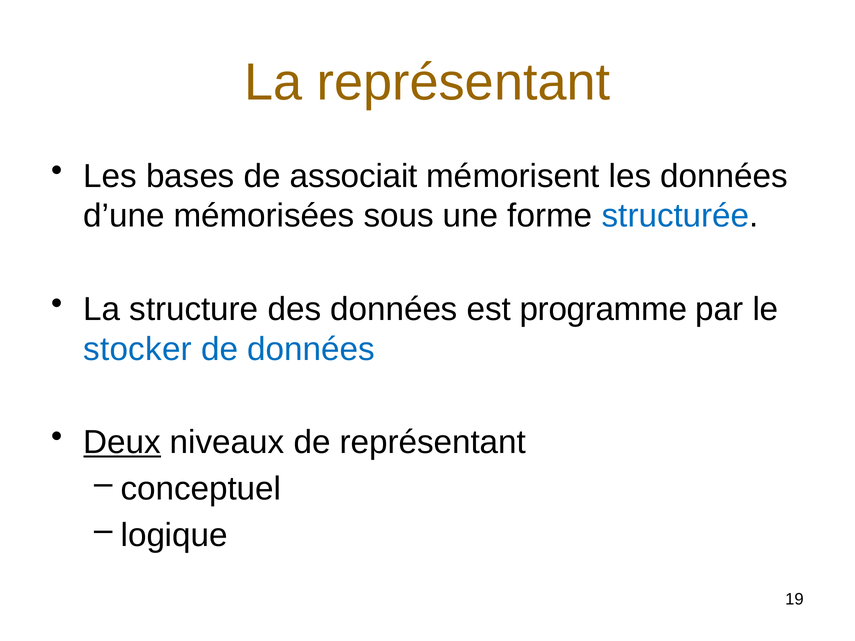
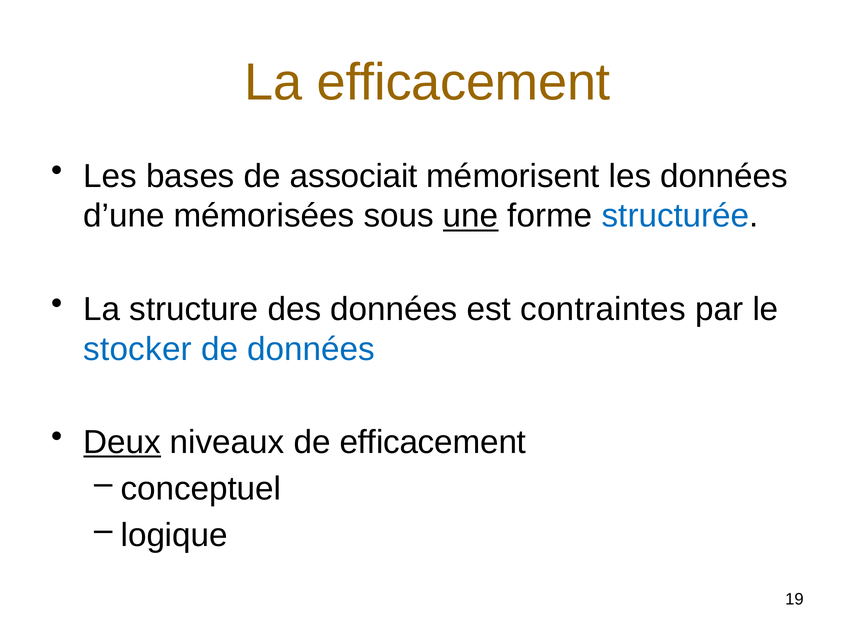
La représentant: représentant -> efficacement (464, 83)
une underline: none -> present (471, 216)
programme: programme -> contraintes (603, 309)
de représentant: représentant -> efficacement (433, 442)
